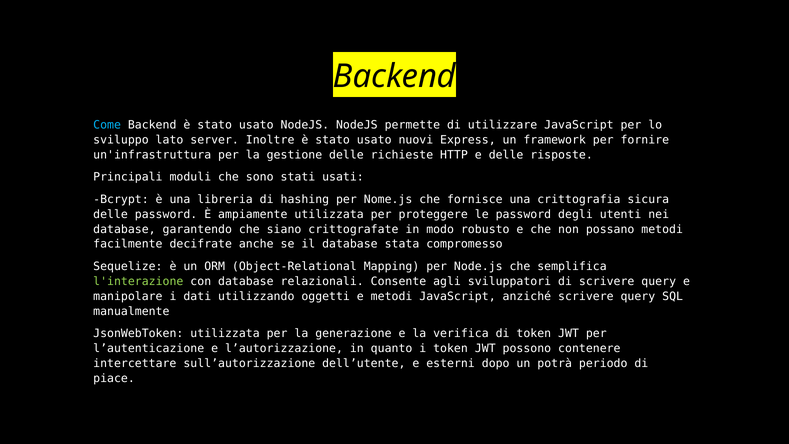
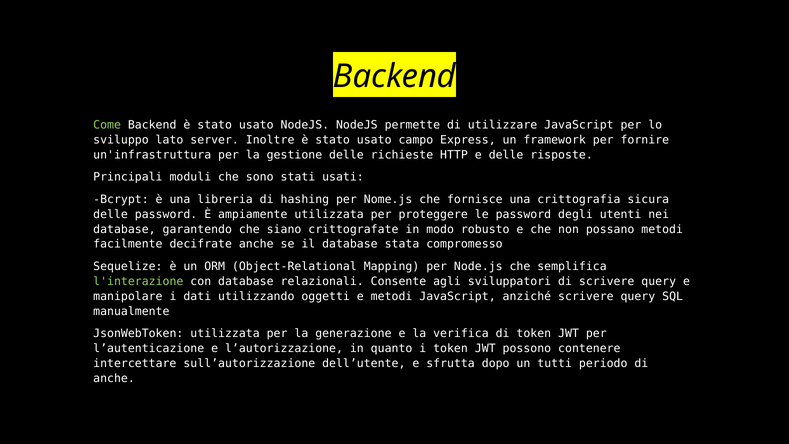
Come colour: light blue -> light green (107, 125)
nuovi: nuovi -> campo (416, 140)
esterni: esterni -> sfrutta (451, 363)
potrà: potrà -> tutti (555, 363)
piace: piace -> anche (114, 378)
